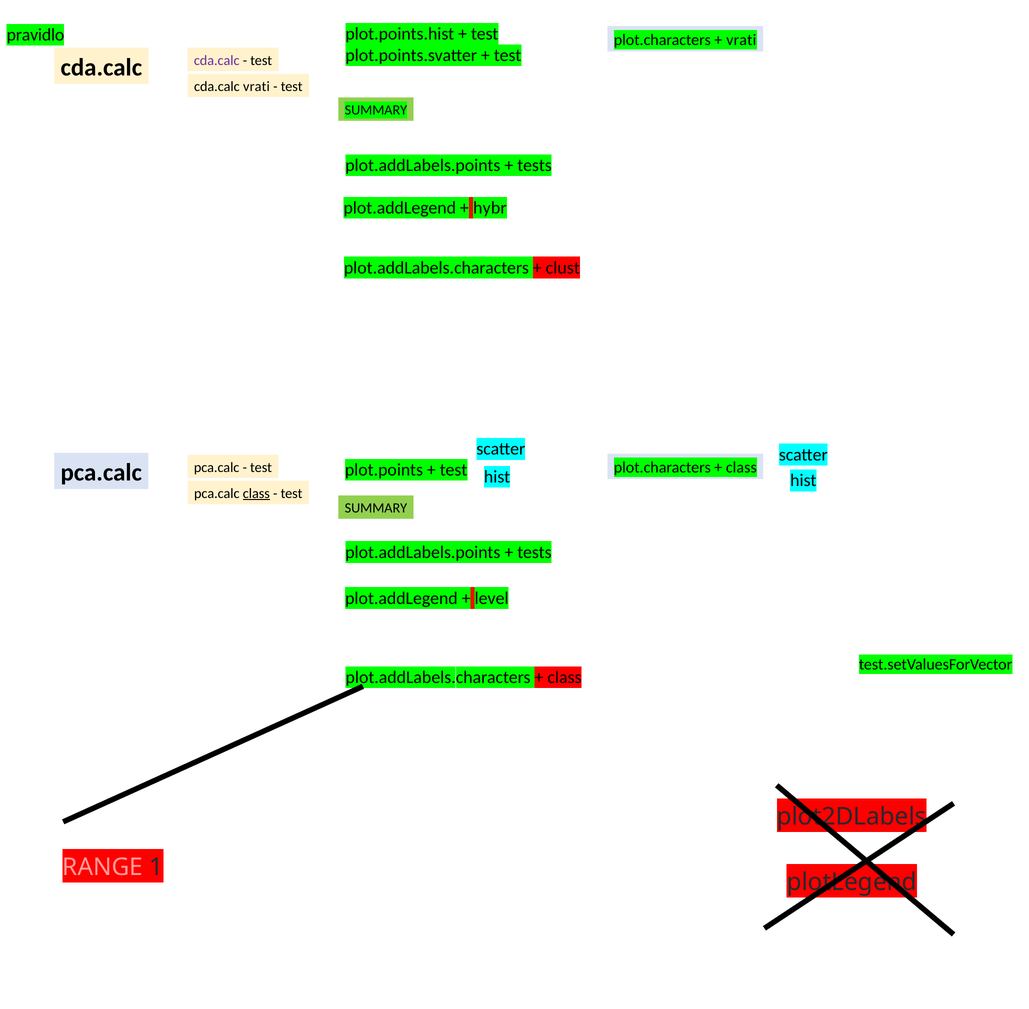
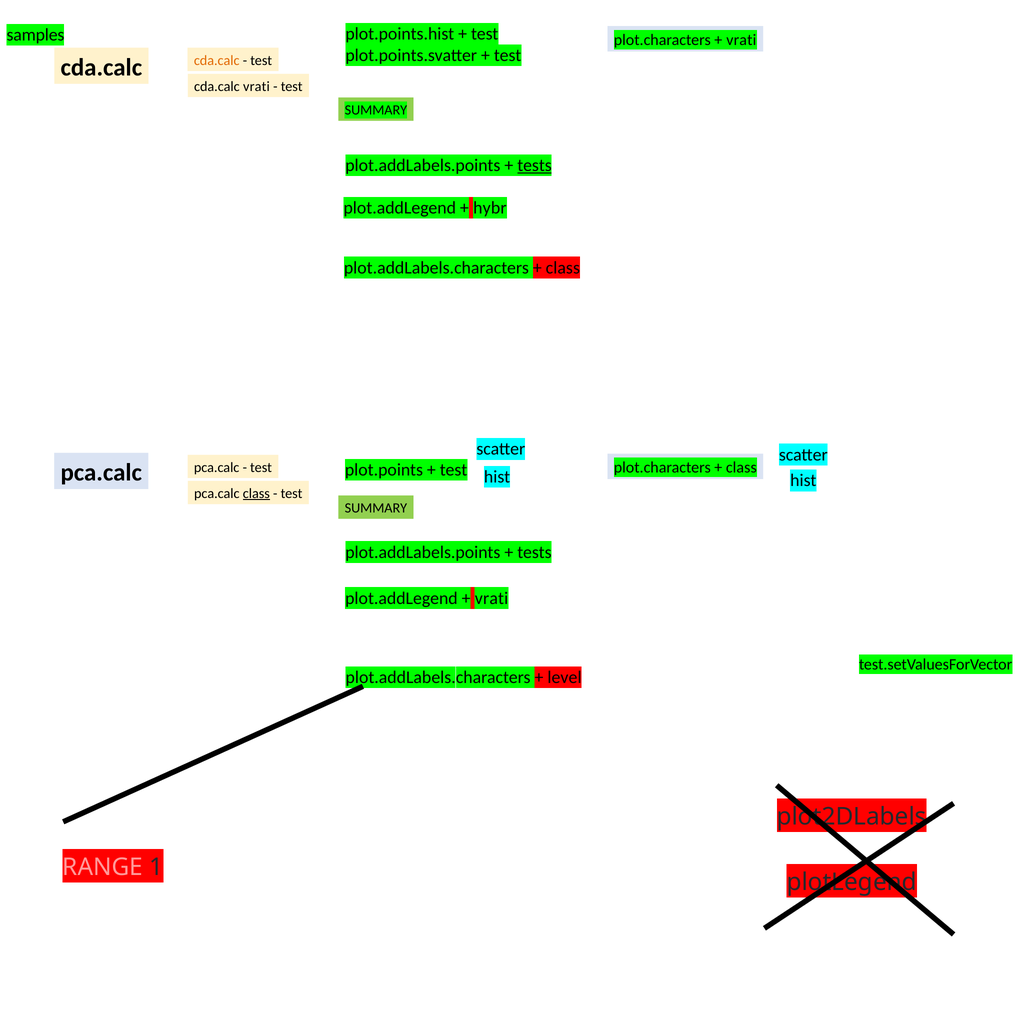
pravidlo: pravidlo -> samples (35, 35)
cda.calc colour: purple -> orange (217, 60)
tests underline: none -> present (535, 165)
clust: clust -> class (563, 268)
level: level -> vrati (492, 598)
class: class -> level (564, 677)
